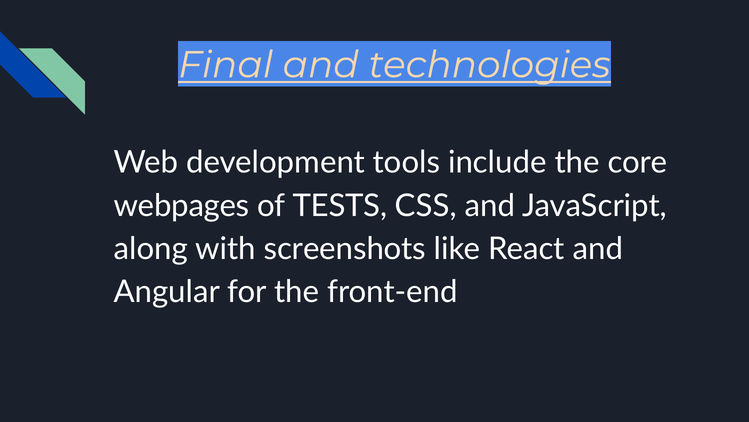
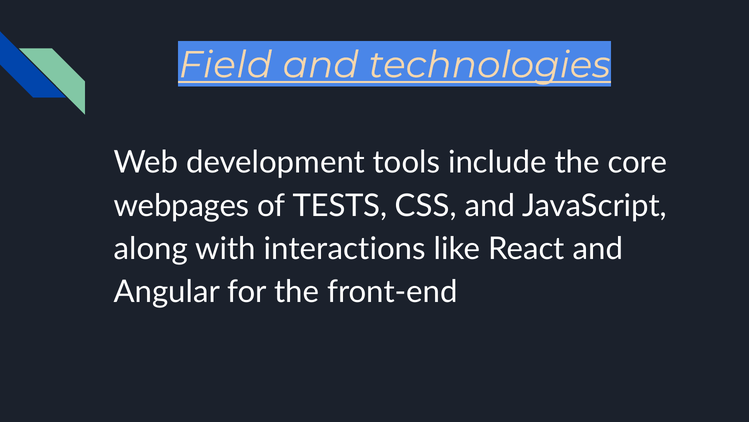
Final: Final -> Field (225, 65)
screenshots: screenshots -> interactions (345, 248)
